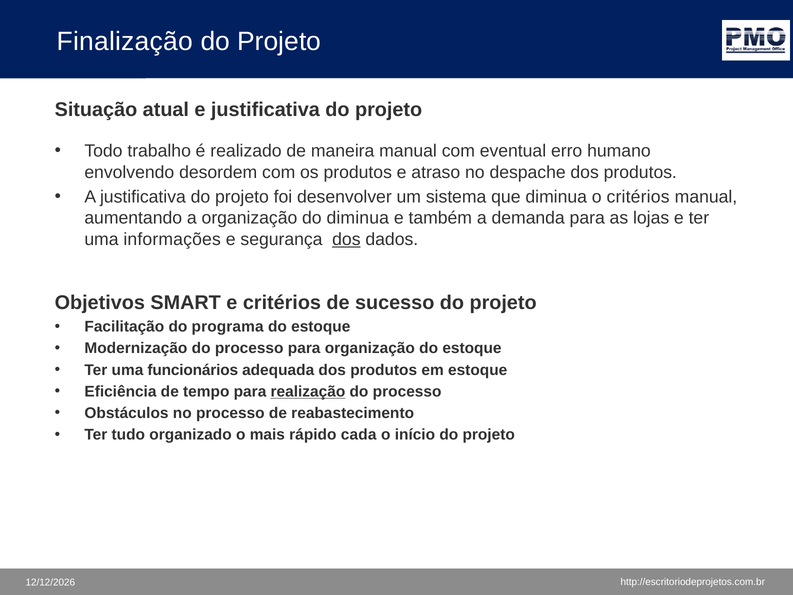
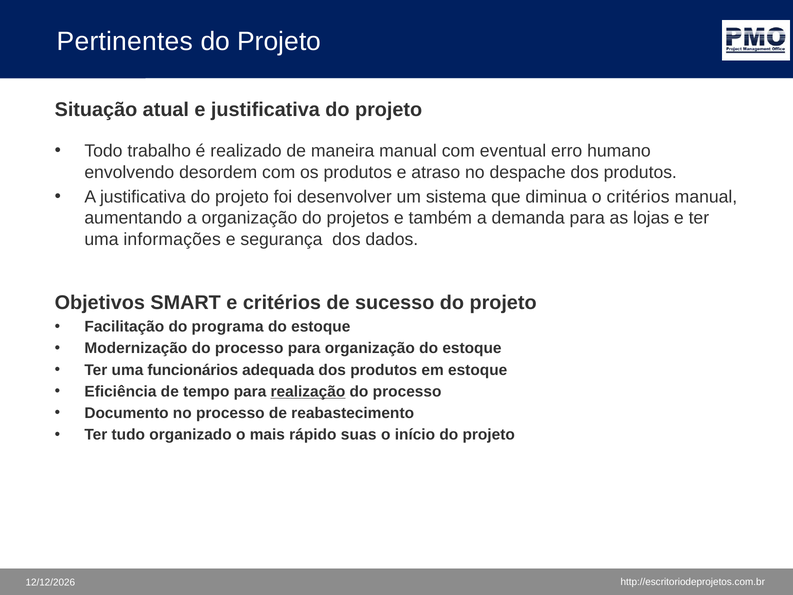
Finalização: Finalização -> Pertinentes (125, 42)
do diminua: diminua -> projetos (358, 218)
dos underline: present -> none (346, 239)
Obstáculos: Obstáculos -> Documento (127, 413)
cada: cada -> suas (359, 435)
